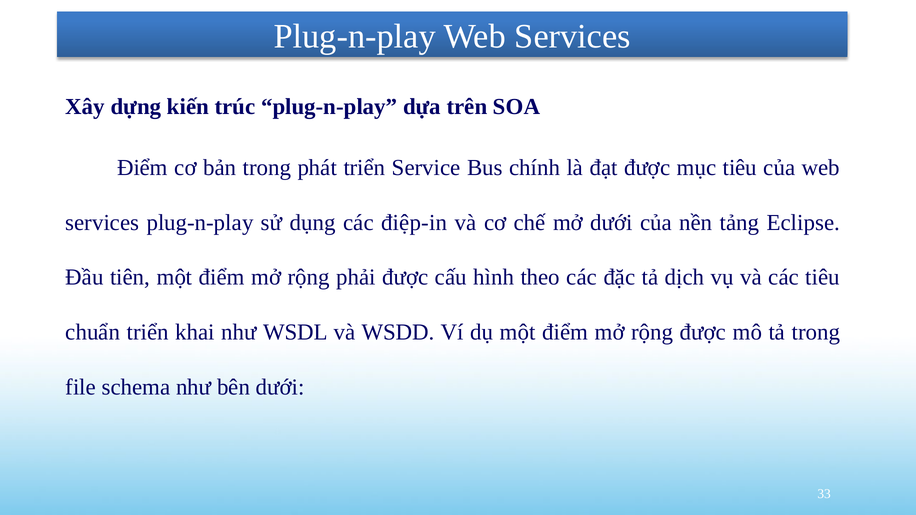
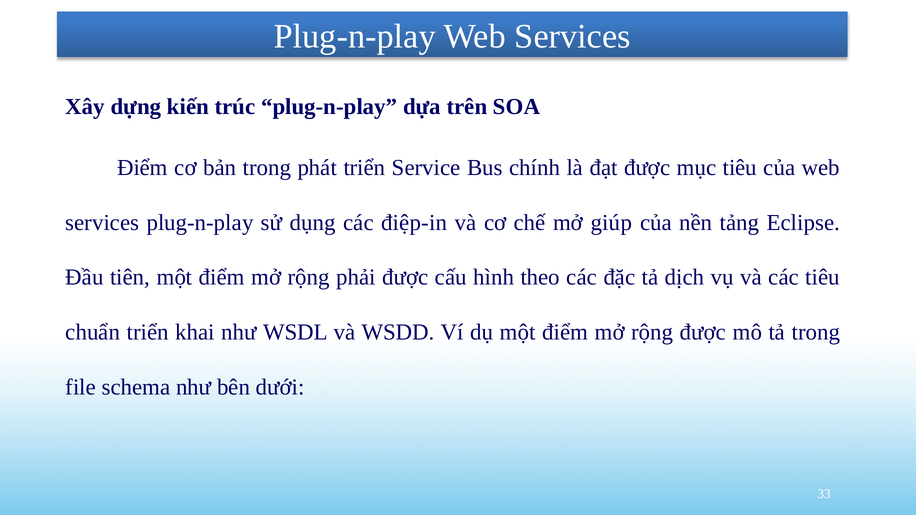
mở dưới: dưới -> giúp (611, 223)
